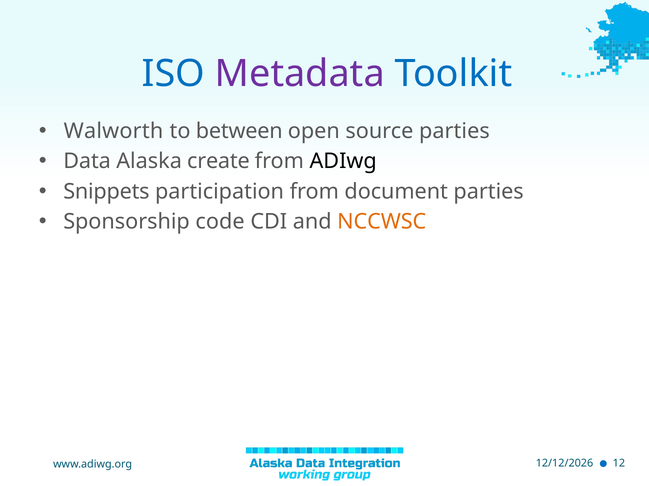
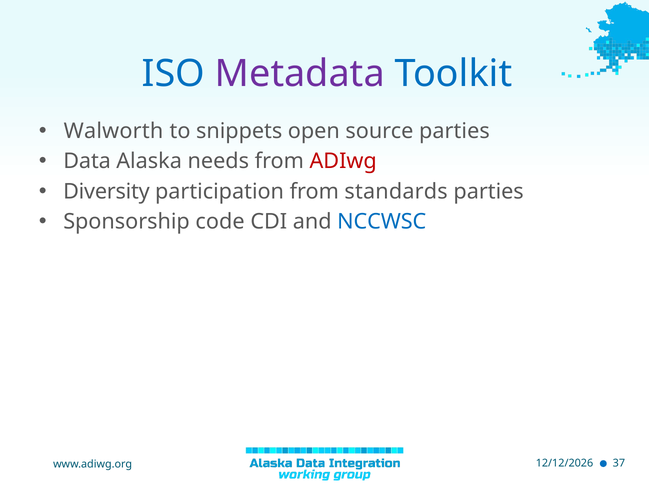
between: between -> snippets (239, 131)
create: create -> needs (218, 162)
ADIwg colour: black -> red (343, 162)
Snippets: Snippets -> Diversity (106, 192)
document: document -> standards (396, 192)
NCCWSC colour: orange -> blue (382, 222)
12: 12 -> 37 (619, 464)
